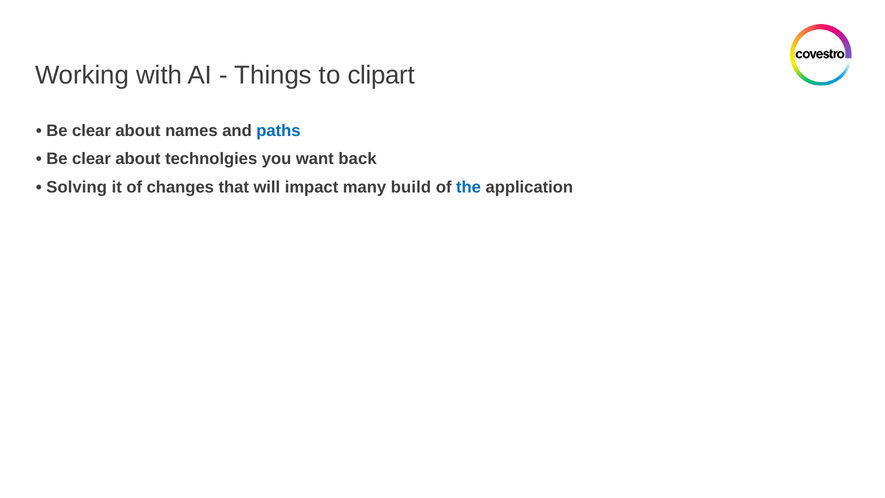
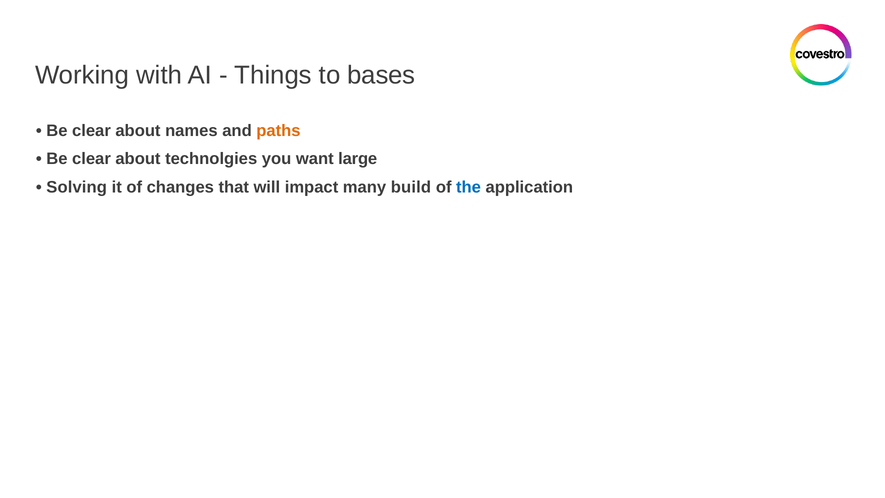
clipart: clipart -> bases (381, 75)
paths colour: blue -> orange (278, 131)
back: back -> large (358, 159)
